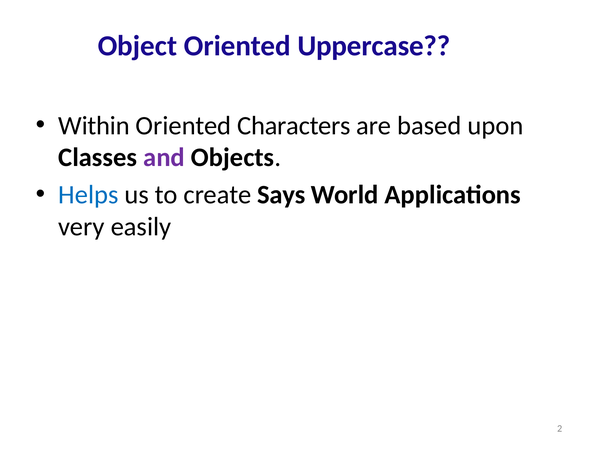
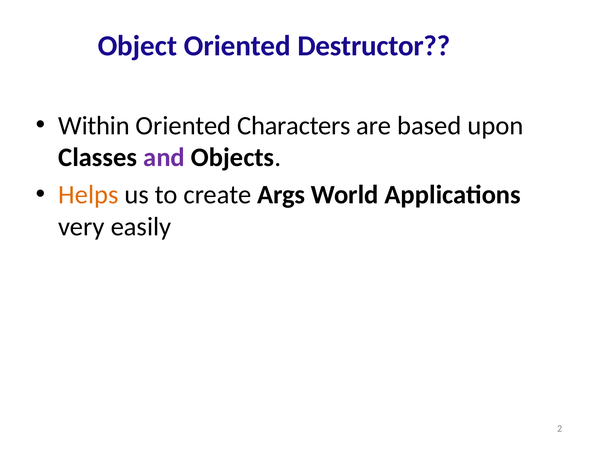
Uppercase: Uppercase -> Destructor (374, 46)
Helps colour: blue -> orange (88, 195)
Says: Says -> Args (281, 195)
